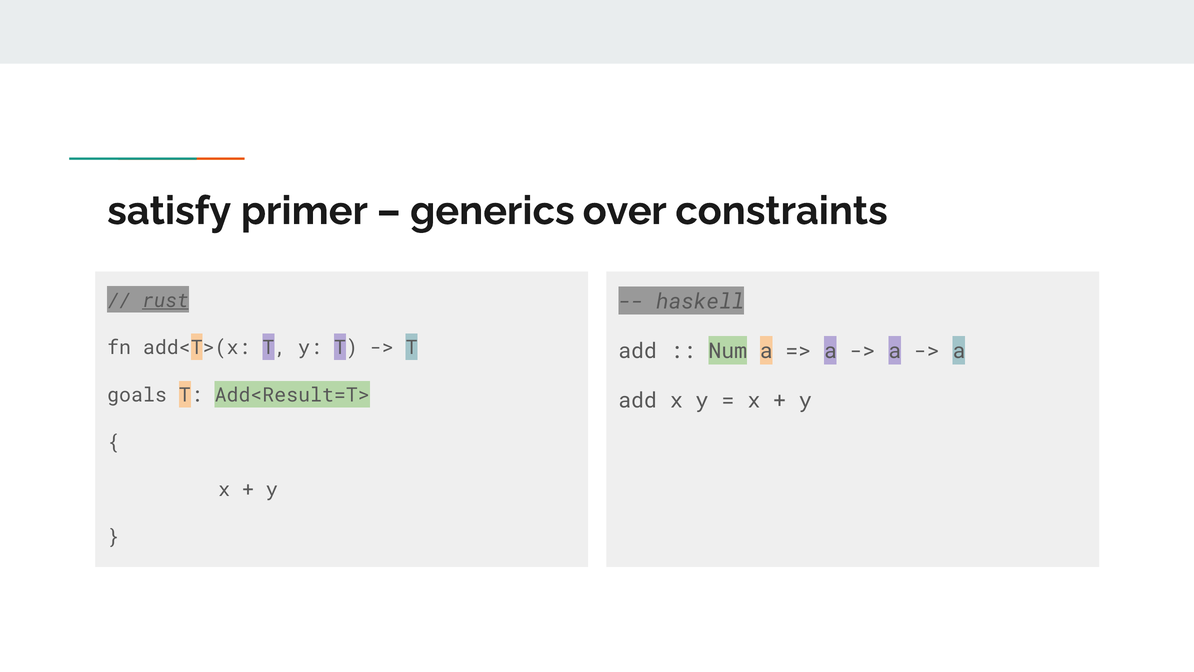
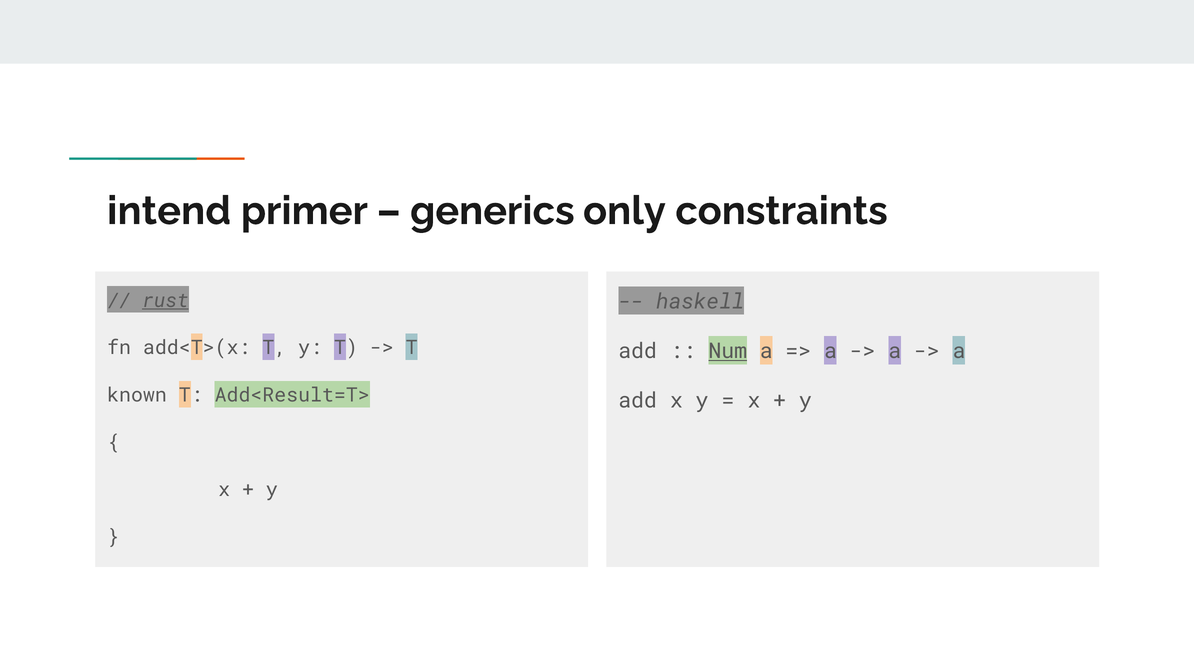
satisfy: satisfy -> intend (169, 211)
over: over -> only (624, 211)
Num underline: none -> present (728, 351)
goals: goals -> known (137, 395)
